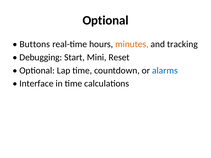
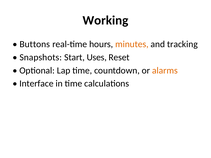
Optional: Optional -> Working (105, 20)
Debugging: Debugging -> Snapshots (41, 57)
Mini: Mini -> Uses (97, 57)
alarms colour: blue -> orange (165, 71)
